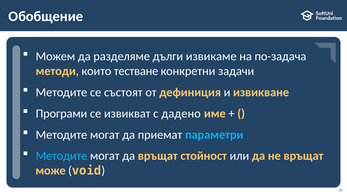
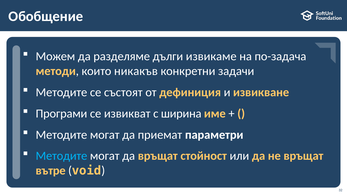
тестване: тестване -> никакъв (136, 71)
дадено: дадено -> ширина (181, 114)
параметри colour: light blue -> white (214, 135)
може: може -> вътре (51, 171)
